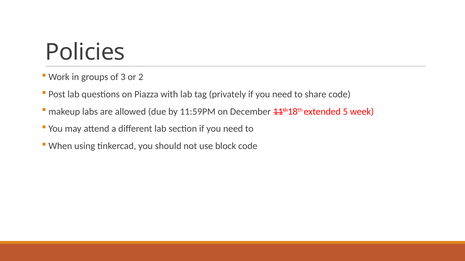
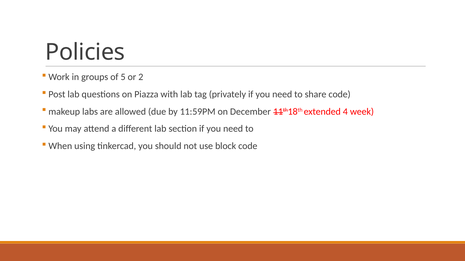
3: 3 -> 5 (123, 77)
5: 5 -> 4 (345, 112)
